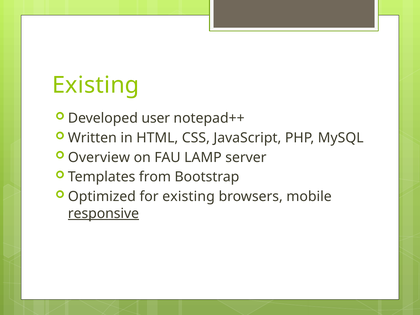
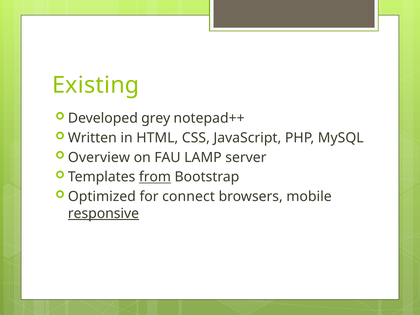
user: user -> grey (156, 118)
from underline: none -> present (155, 177)
for existing: existing -> connect (189, 197)
